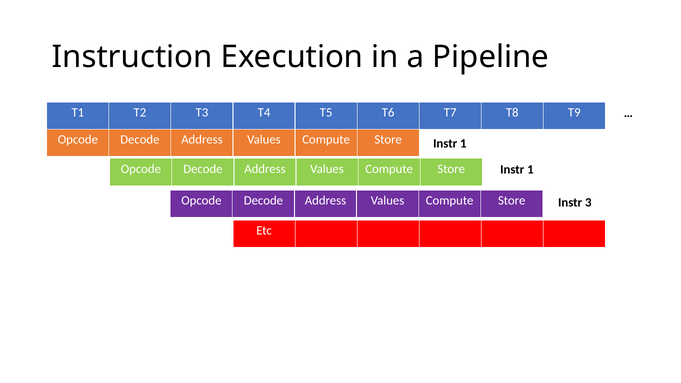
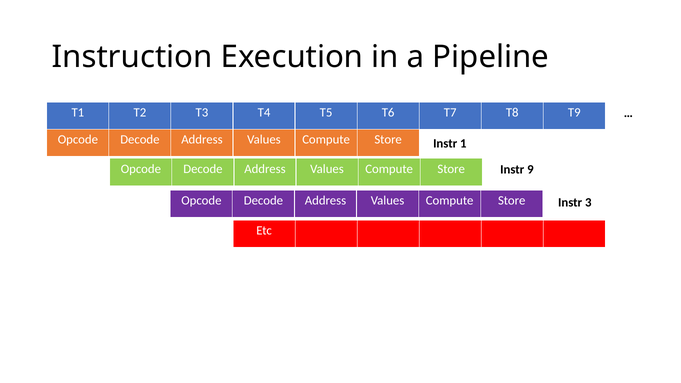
Store Instr 1: 1 -> 9 (530, 169)
